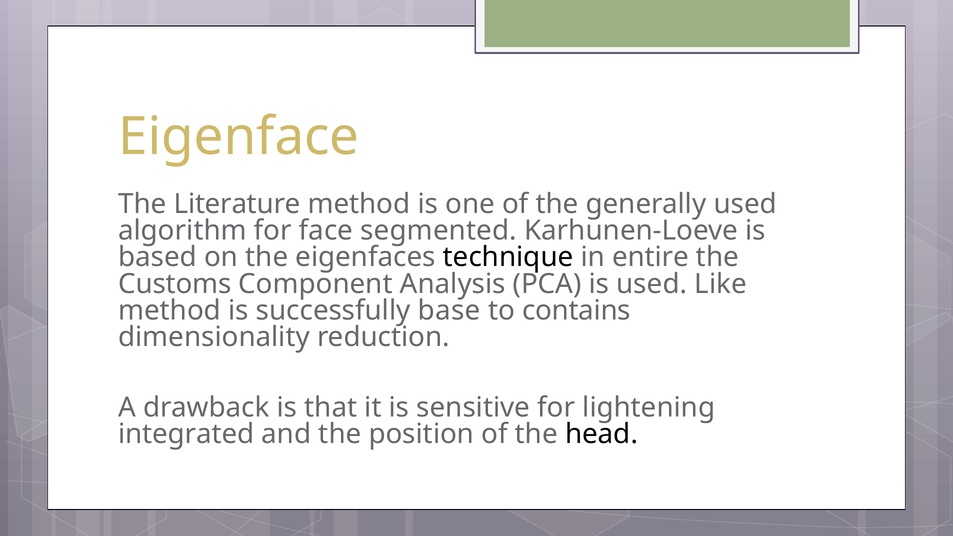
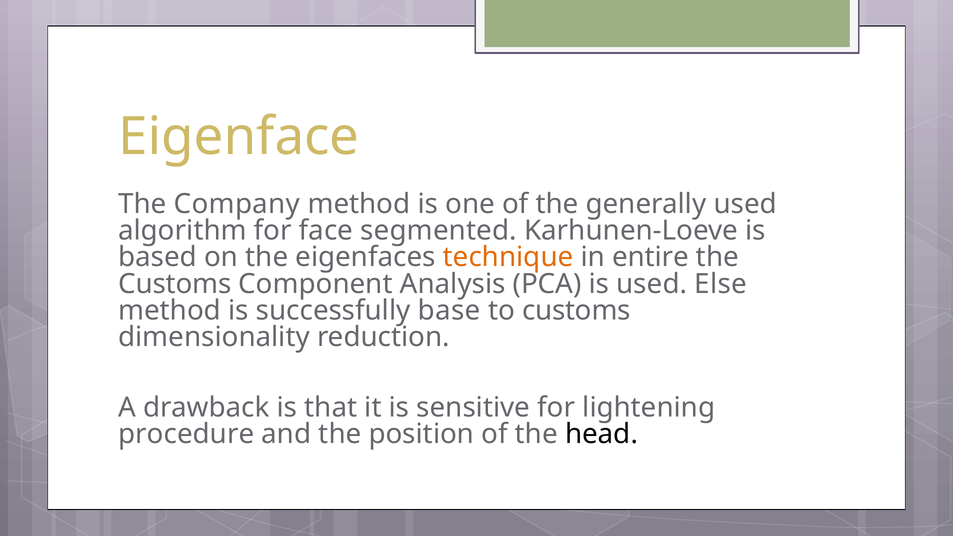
Literature: Literature -> Company (237, 204)
technique colour: black -> orange (508, 257)
Like: Like -> Else (721, 284)
to contains: contains -> customs (576, 311)
integrated: integrated -> procedure (186, 434)
